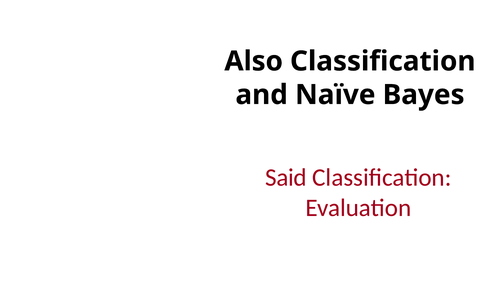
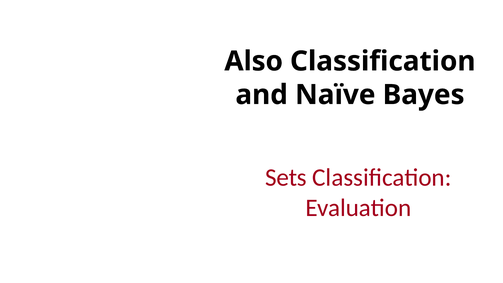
Said: Said -> Sets (286, 178)
